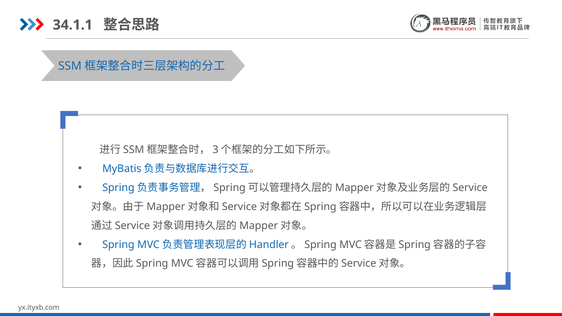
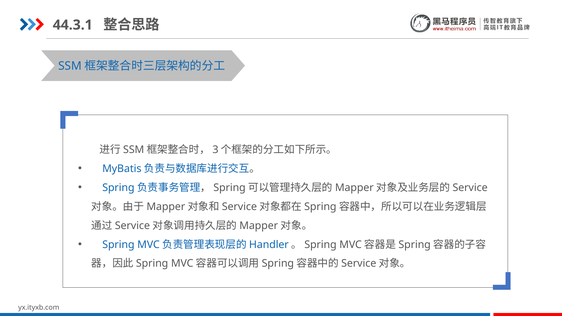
34.1.1: 34.1.1 -> 44.3.1 (73, 25)
